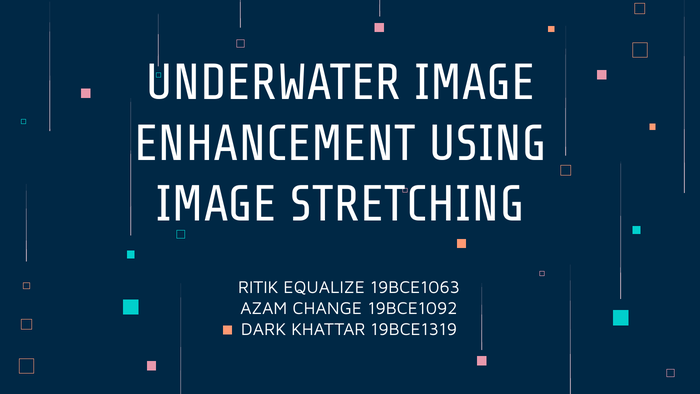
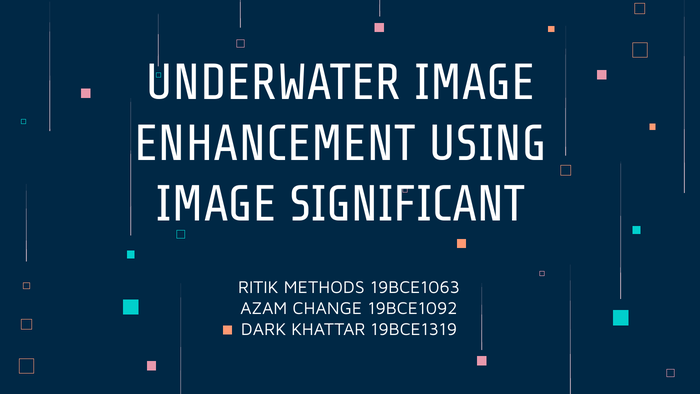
STRETCHING: STRETCHING -> SIGNIFICANT (407, 204)
EQUALIZE: EQUALIZE -> METHODS (324, 287)
